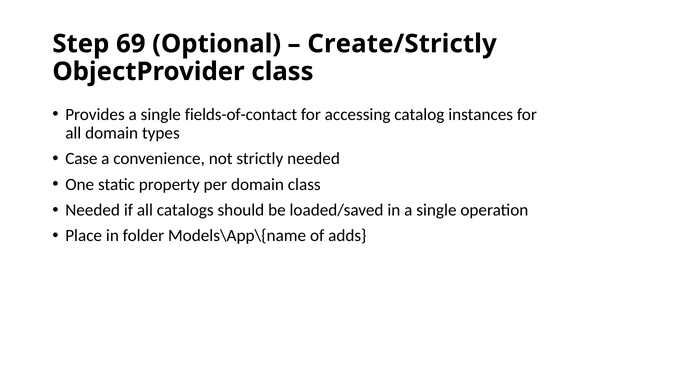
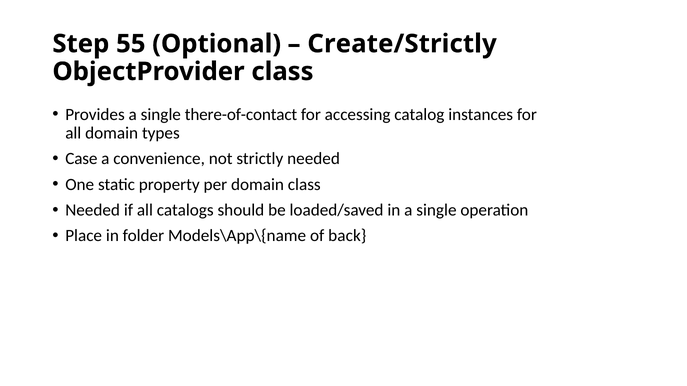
69: 69 -> 55 (131, 44)
fields-of-contact: fields-of-contact -> there-of-contact (241, 115)
adds: adds -> back (347, 236)
